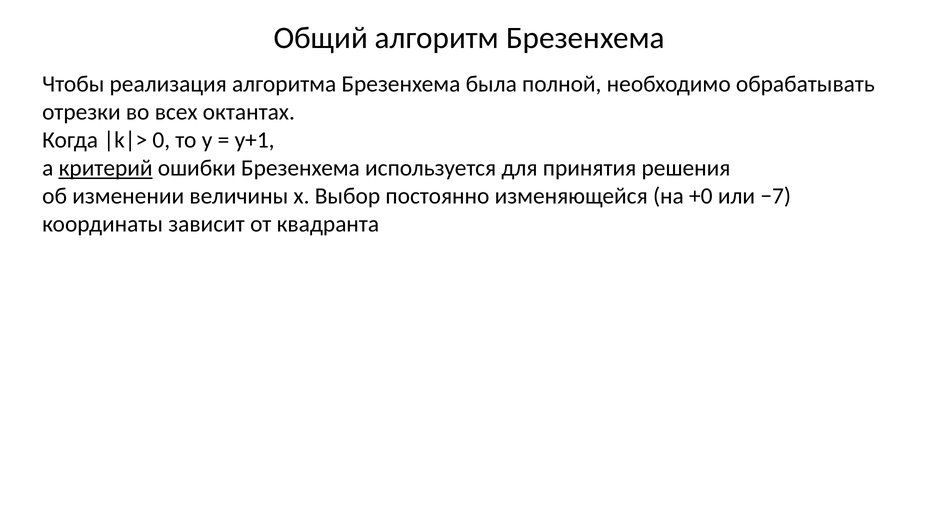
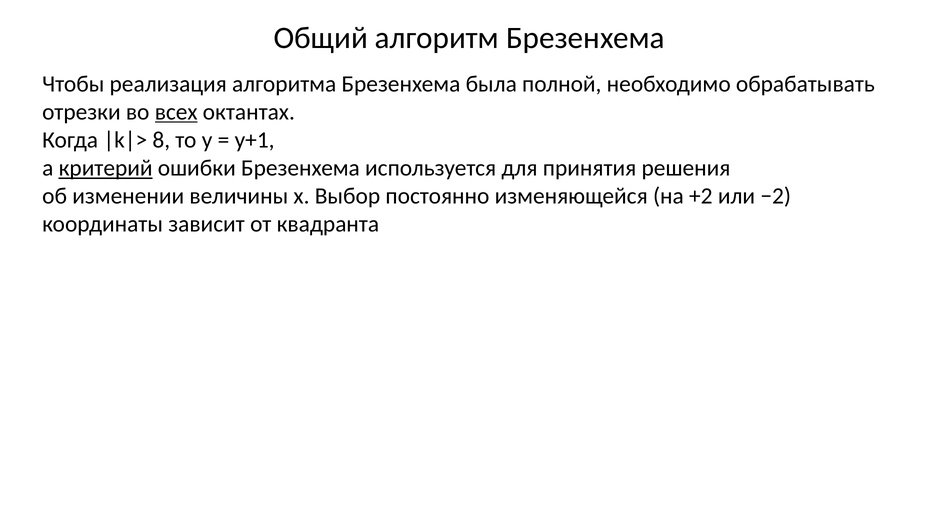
всех underline: none -> present (176, 112)
0: 0 -> 8 (161, 140)
+0: +0 -> +2 (701, 196)
−7: −7 -> −2 (776, 196)
